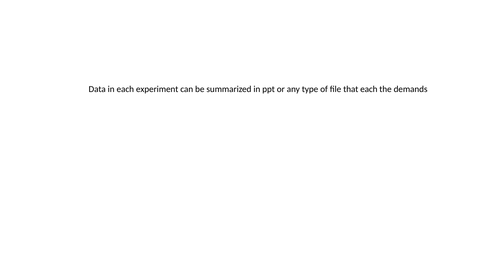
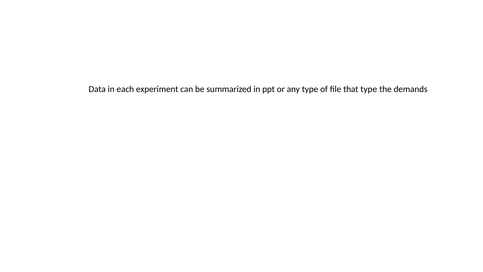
that each: each -> type (369, 89)
